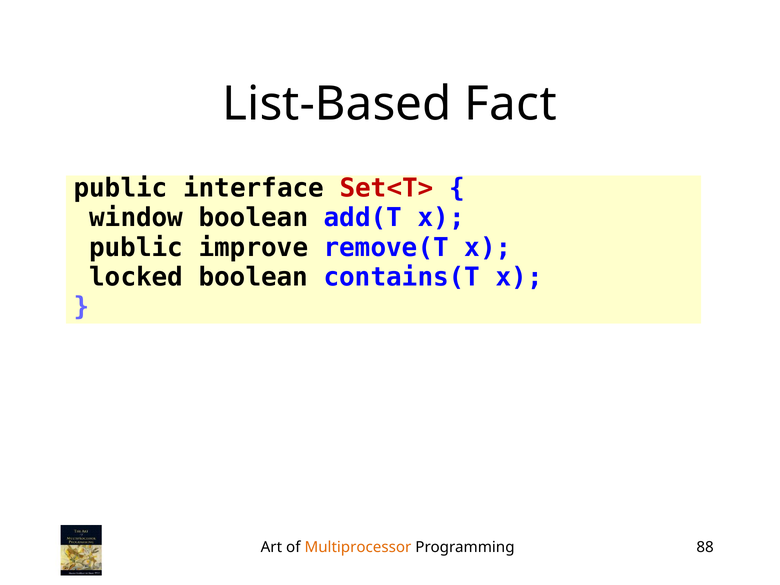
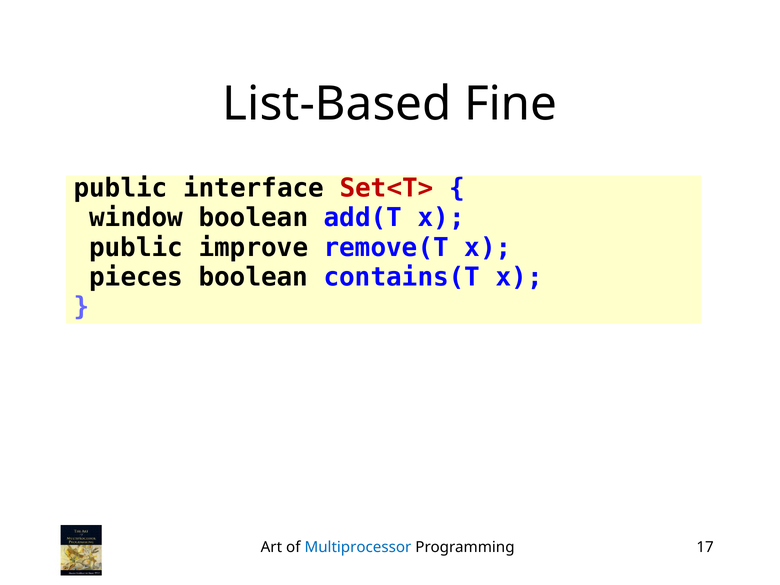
Fact: Fact -> Fine (511, 104)
locked: locked -> pieces (136, 277)
Multiprocessor colour: orange -> blue (358, 547)
88: 88 -> 17 (705, 547)
